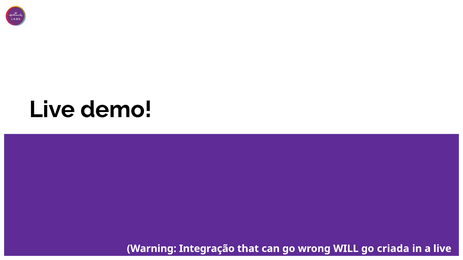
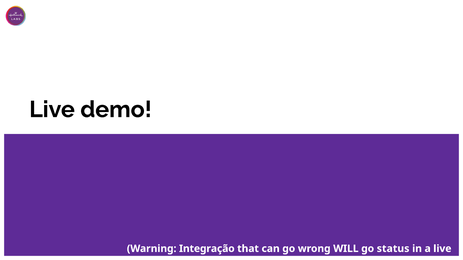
criada: criada -> status (393, 249)
